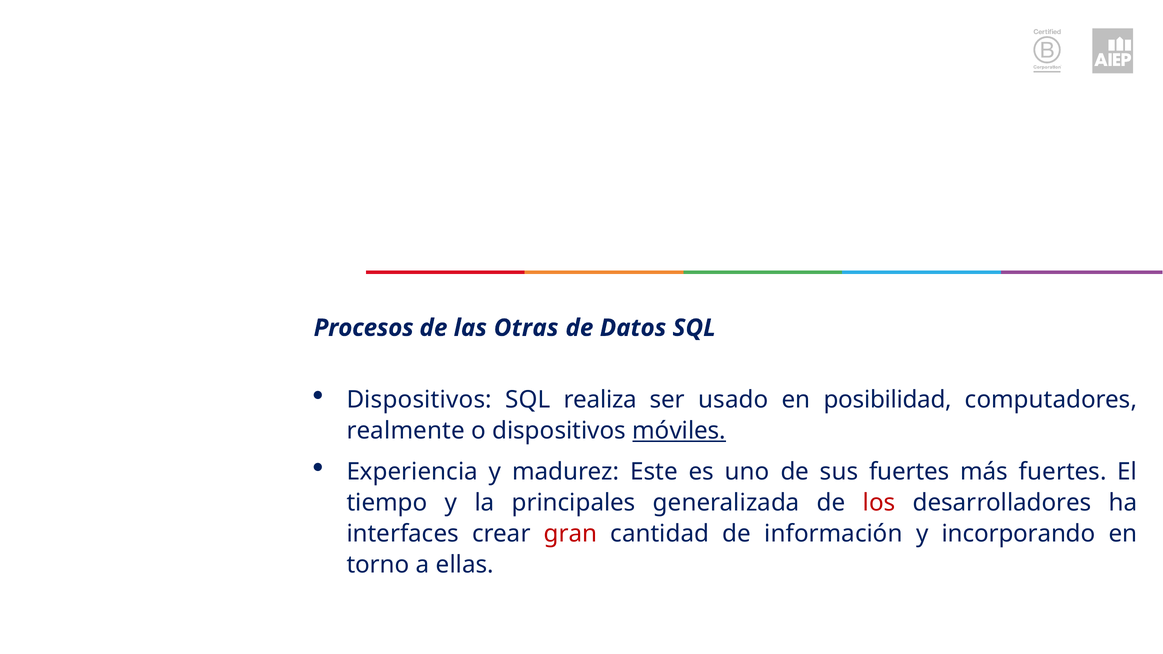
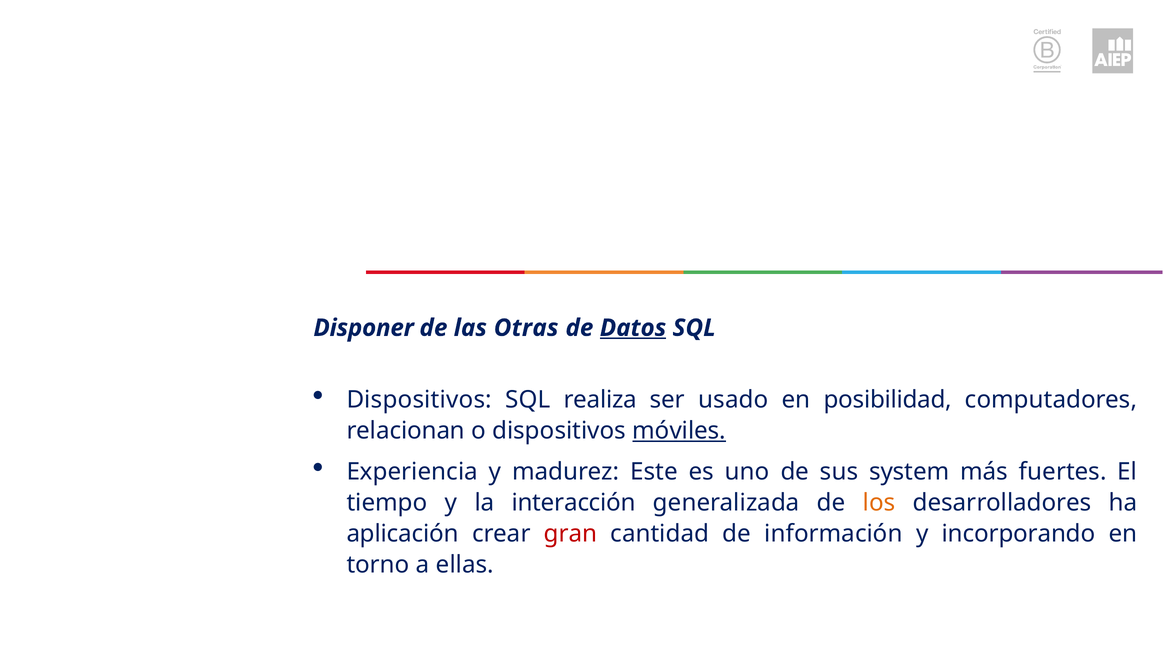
Procesos: Procesos -> Disponer (364, 328)
Datos underline: none -> present (633, 328)
realmente: realmente -> relacionan (406, 431)
sus fuertes: fuertes -> system (909, 472)
principales: principales -> interacción (574, 503)
los colour: red -> orange (879, 503)
interfaces: interfaces -> aplicación (403, 534)
